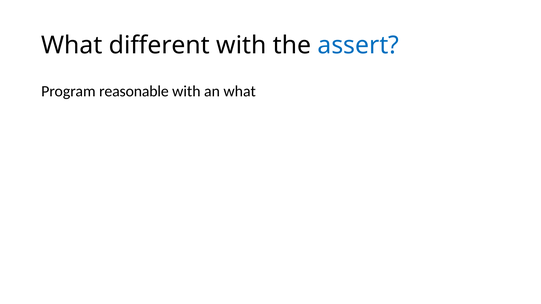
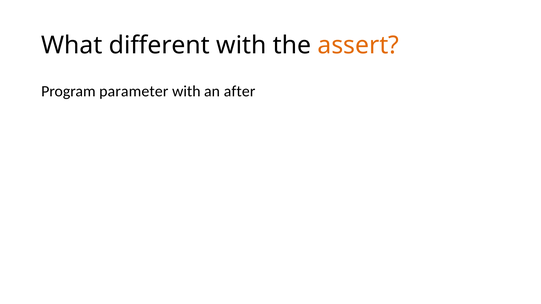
assert colour: blue -> orange (358, 45)
reasonable: reasonable -> parameter (134, 91)
an what: what -> after (240, 91)
